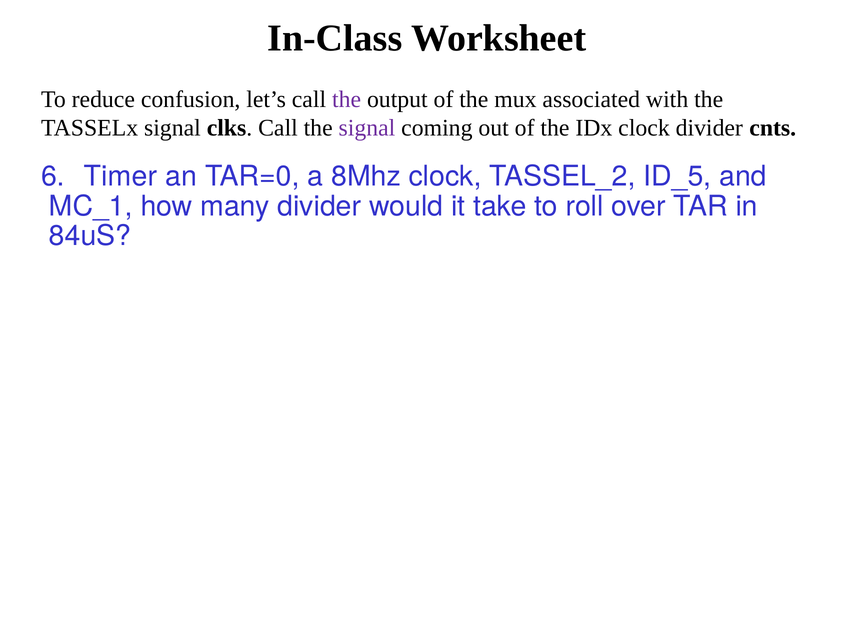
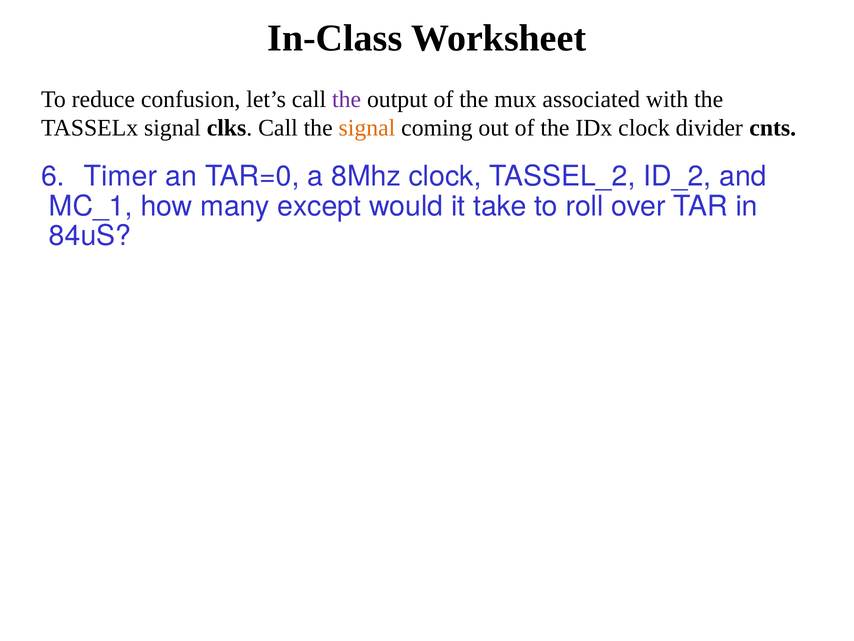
signal colour: purple -> orange (367, 128)
ID_5: ID_5 -> ID_2 (677, 176)
many divider: divider -> except (319, 206)
